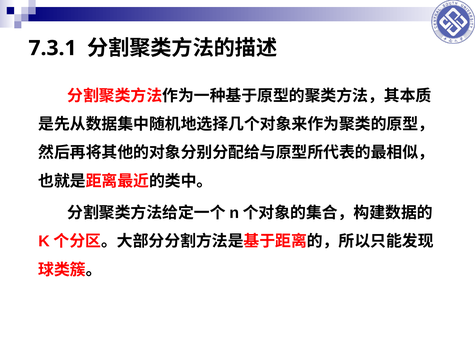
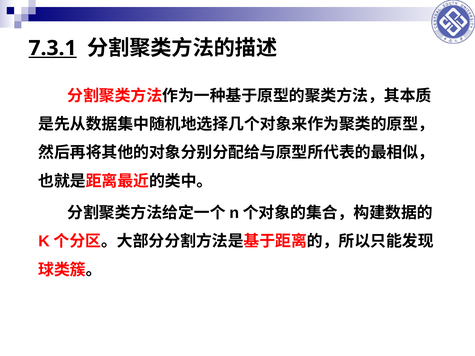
7.3.1 underline: none -> present (53, 48)
